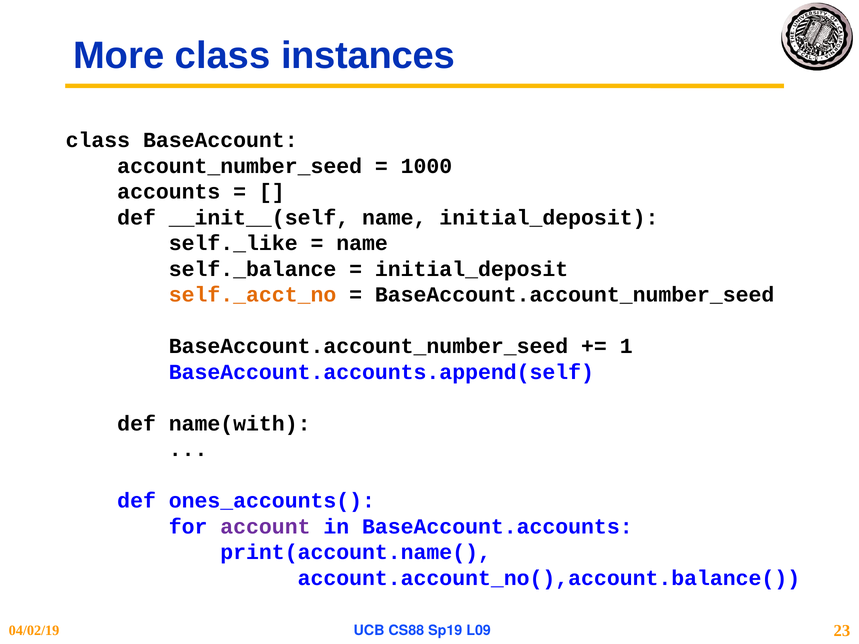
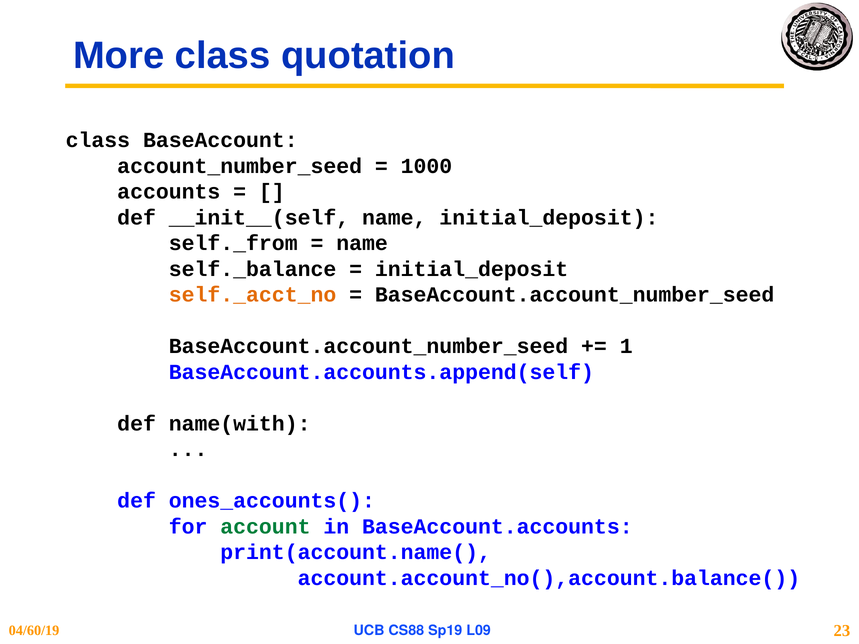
instances: instances -> quotation (368, 56)
self._like: self._like -> self._from (233, 243)
account colour: purple -> green (265, 527)
04/02/19: 04/02/19 -> 04/60/19 (34, 631)
